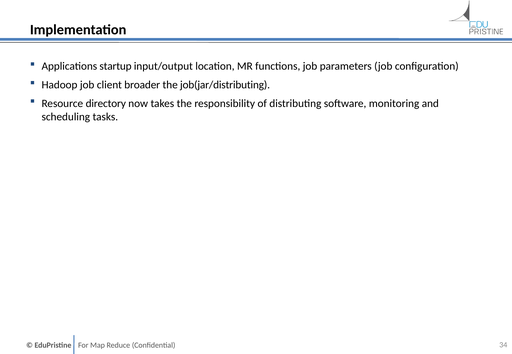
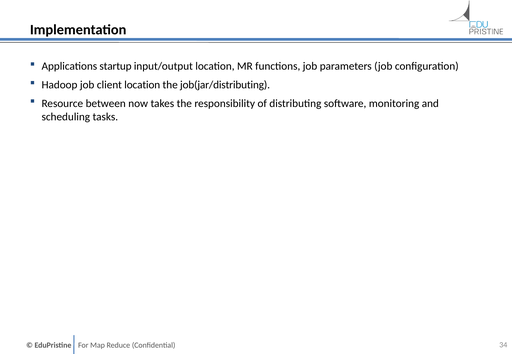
client broader: broader -> location (142, 85)
directory: directory -> between (106, 104)
